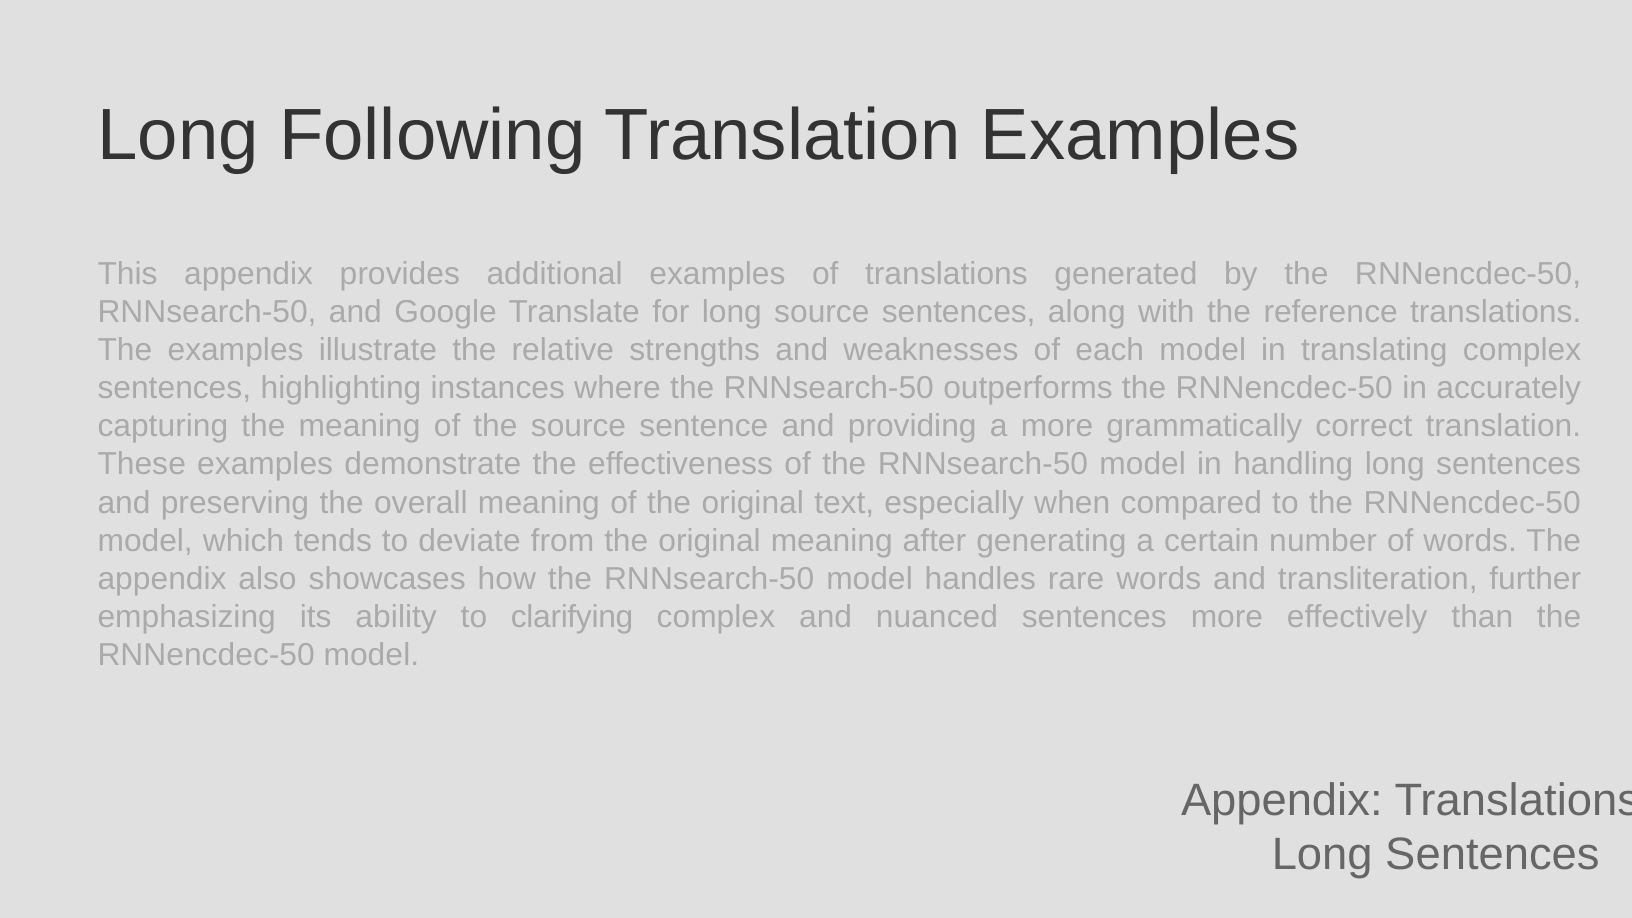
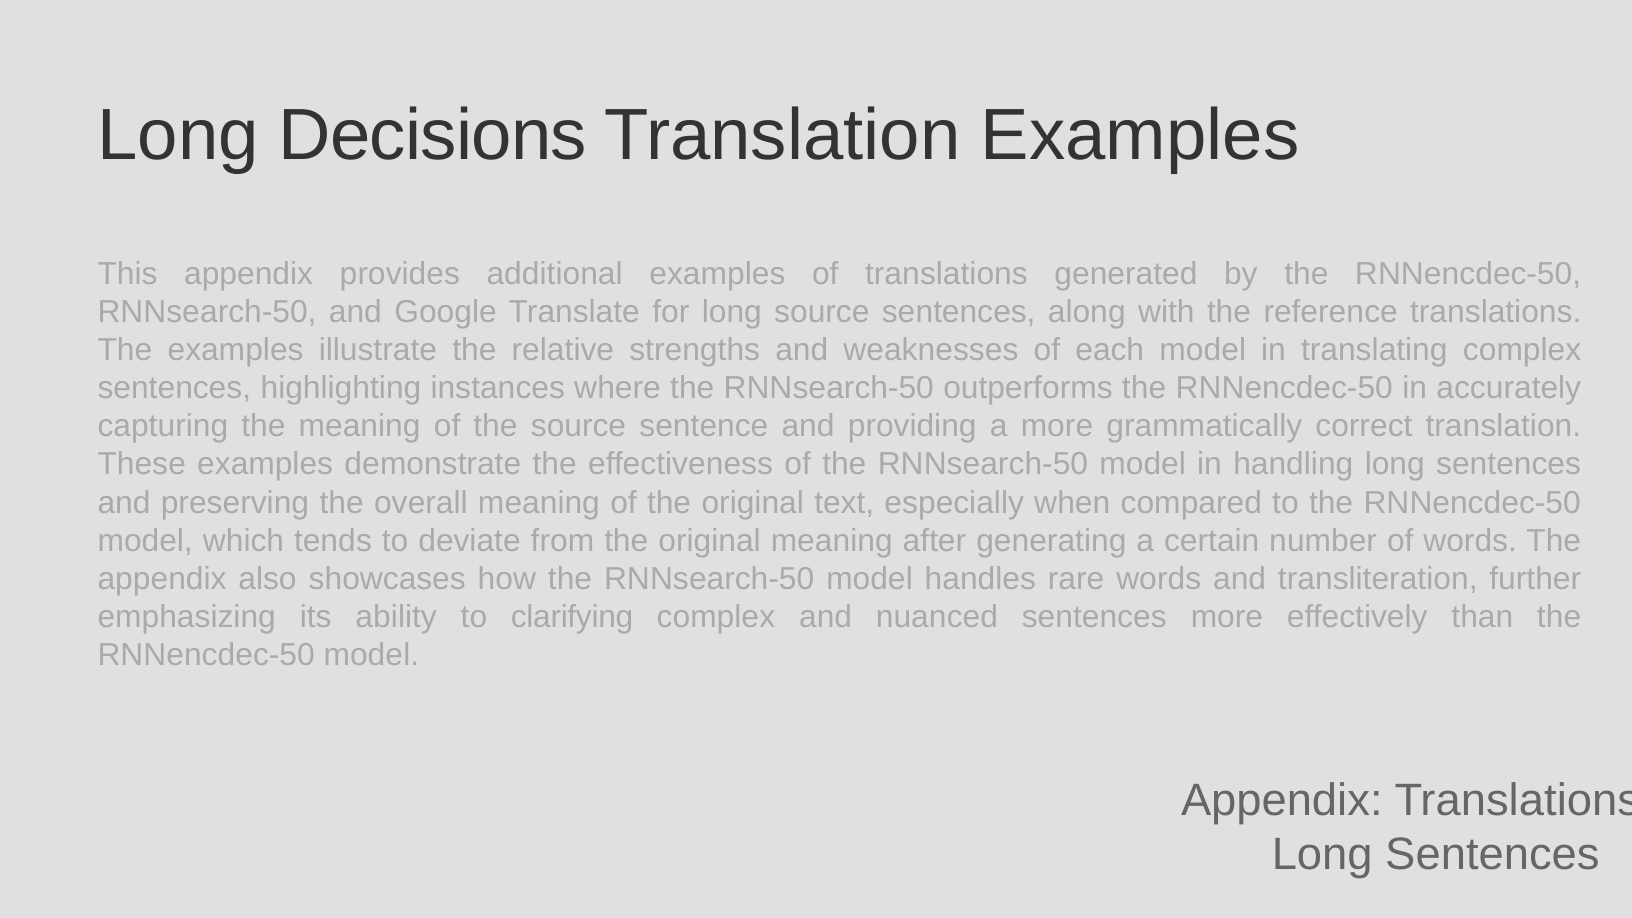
Following: Following -> Decisions (433, 136)
